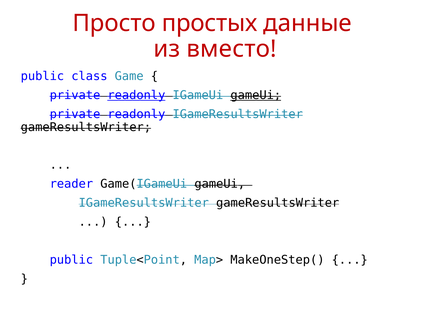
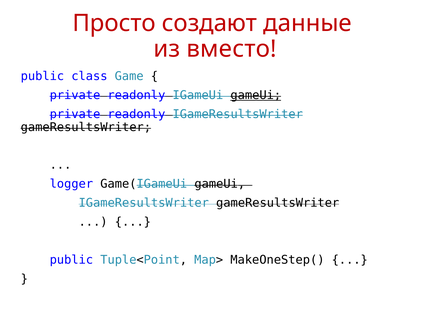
простых: простых -> создают (210, 23)
readonly underline: present -> none (136, 95)
reader: reader -> logger (71, 184)
